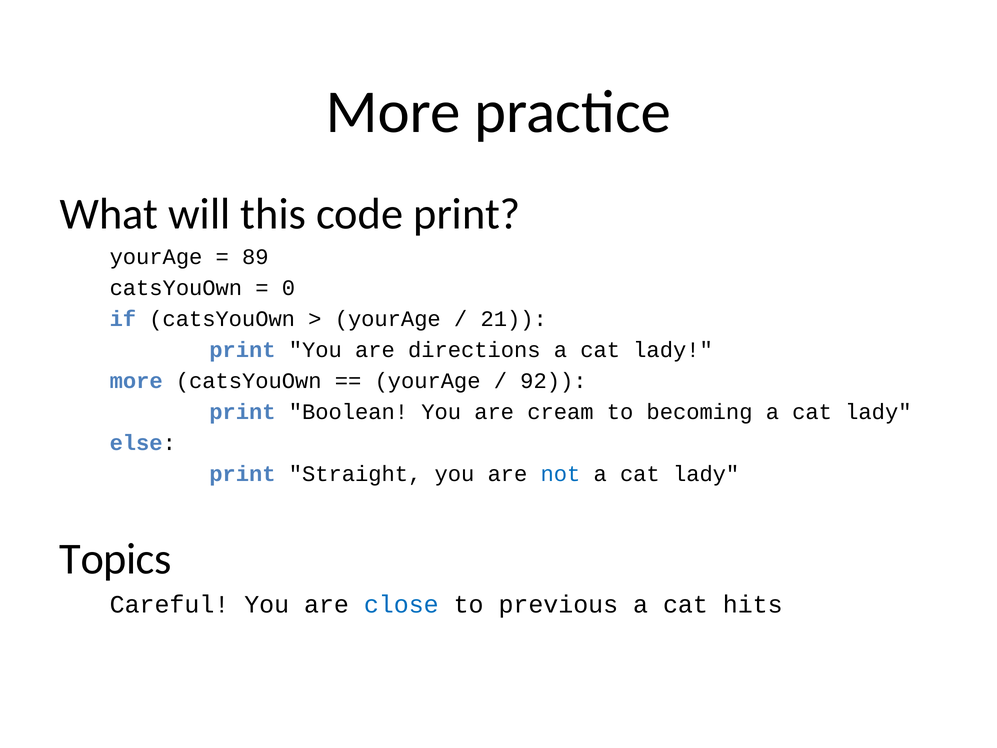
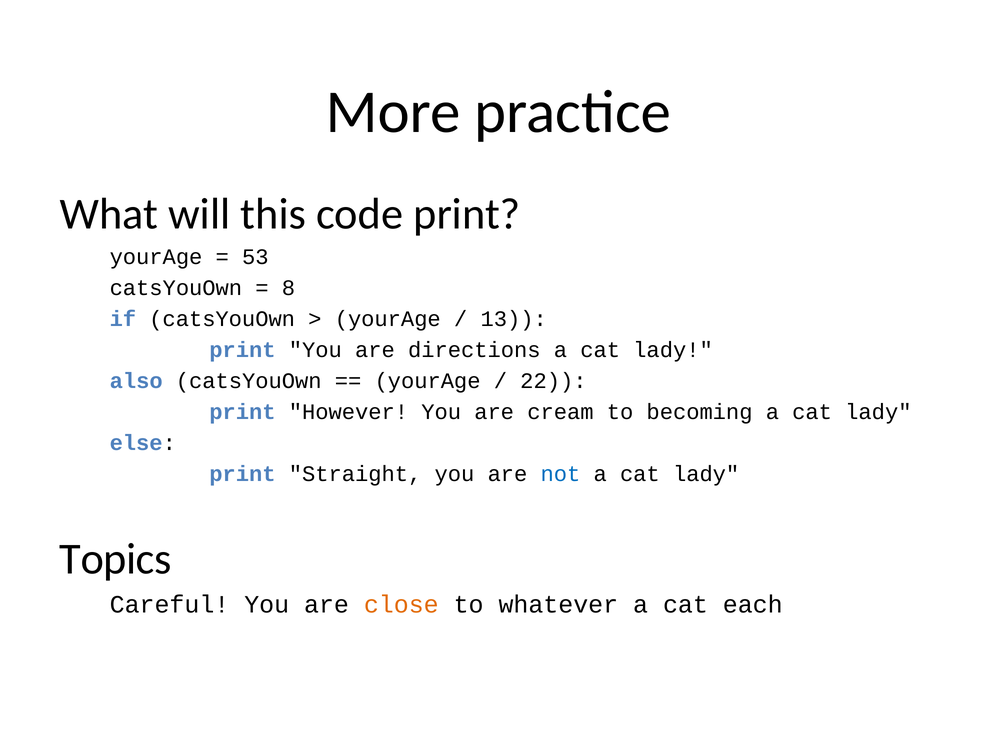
89: 89 -> 53 (255, 257)
0: 0 -> 8 (288, 288)
21: 21 -> 13 (514, 319)
more: more -> also (136, 381)
92: 92 -> 22 (553, 381)
Boolean: Boolean -> However (348, 412)
close colour: blue -> orange (401, 604)
previous: previous -> whatever (558, 604)
hits: hits -> each (753, 604)
